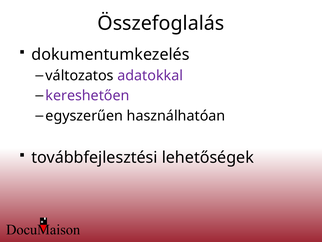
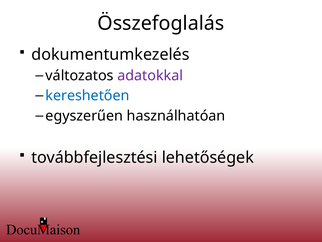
kereshetően colour: purple -> blue (87, 96)
